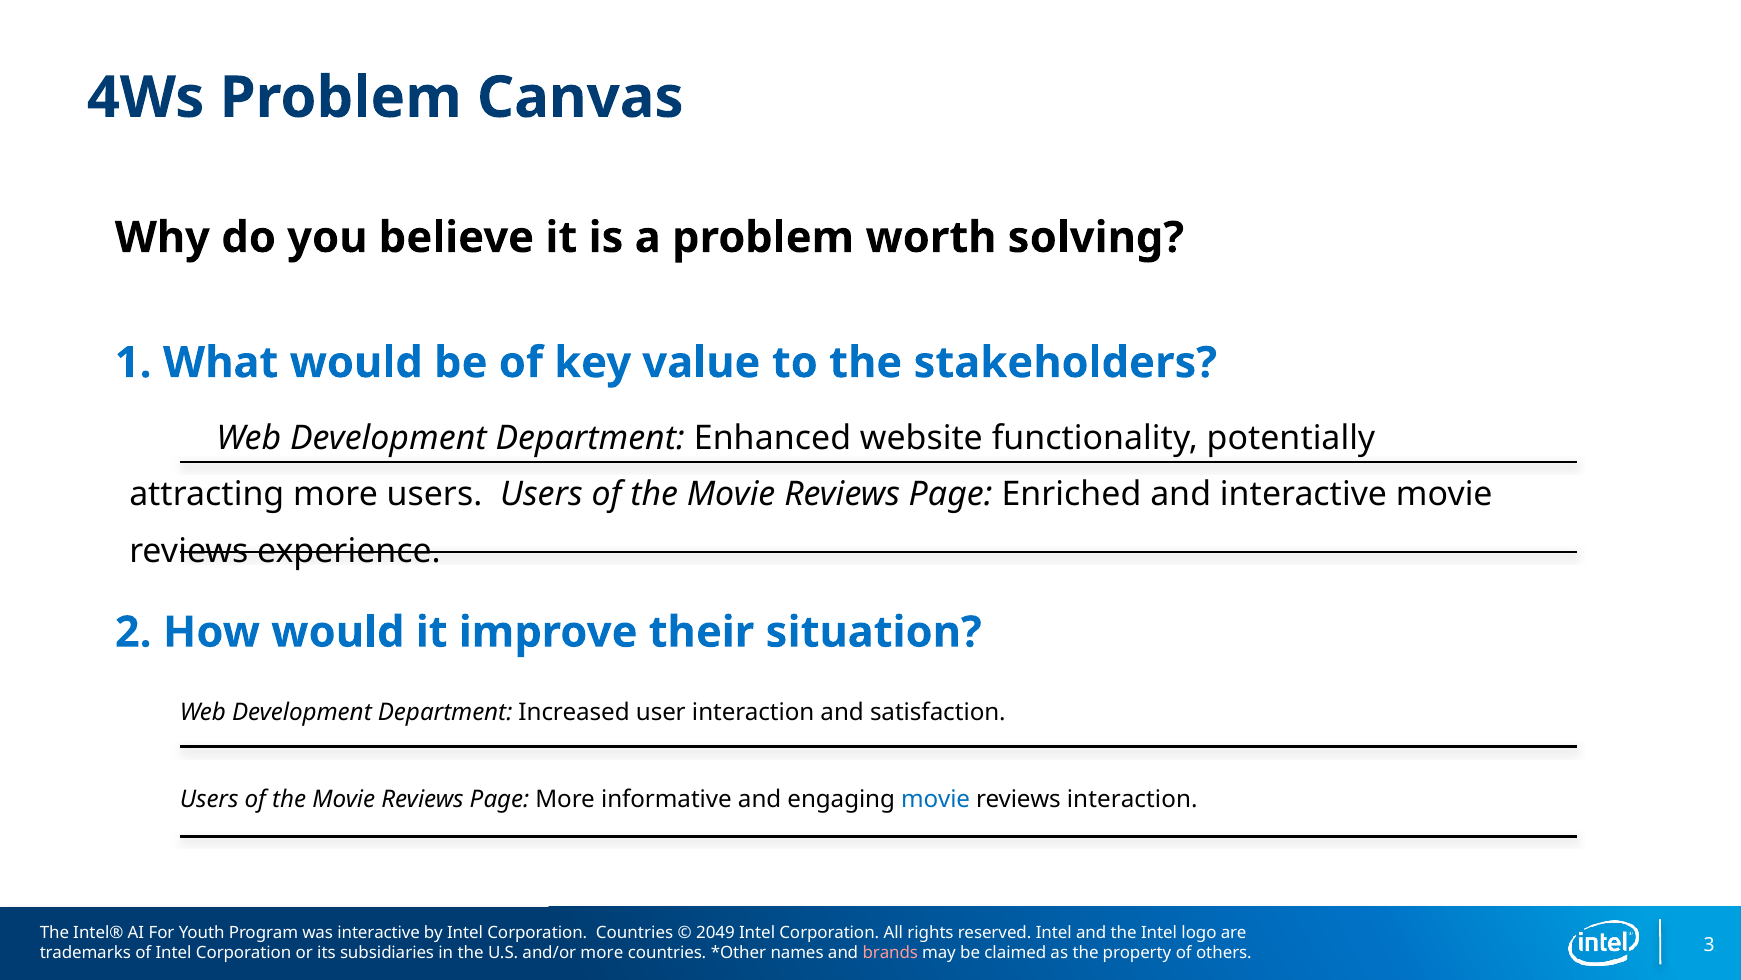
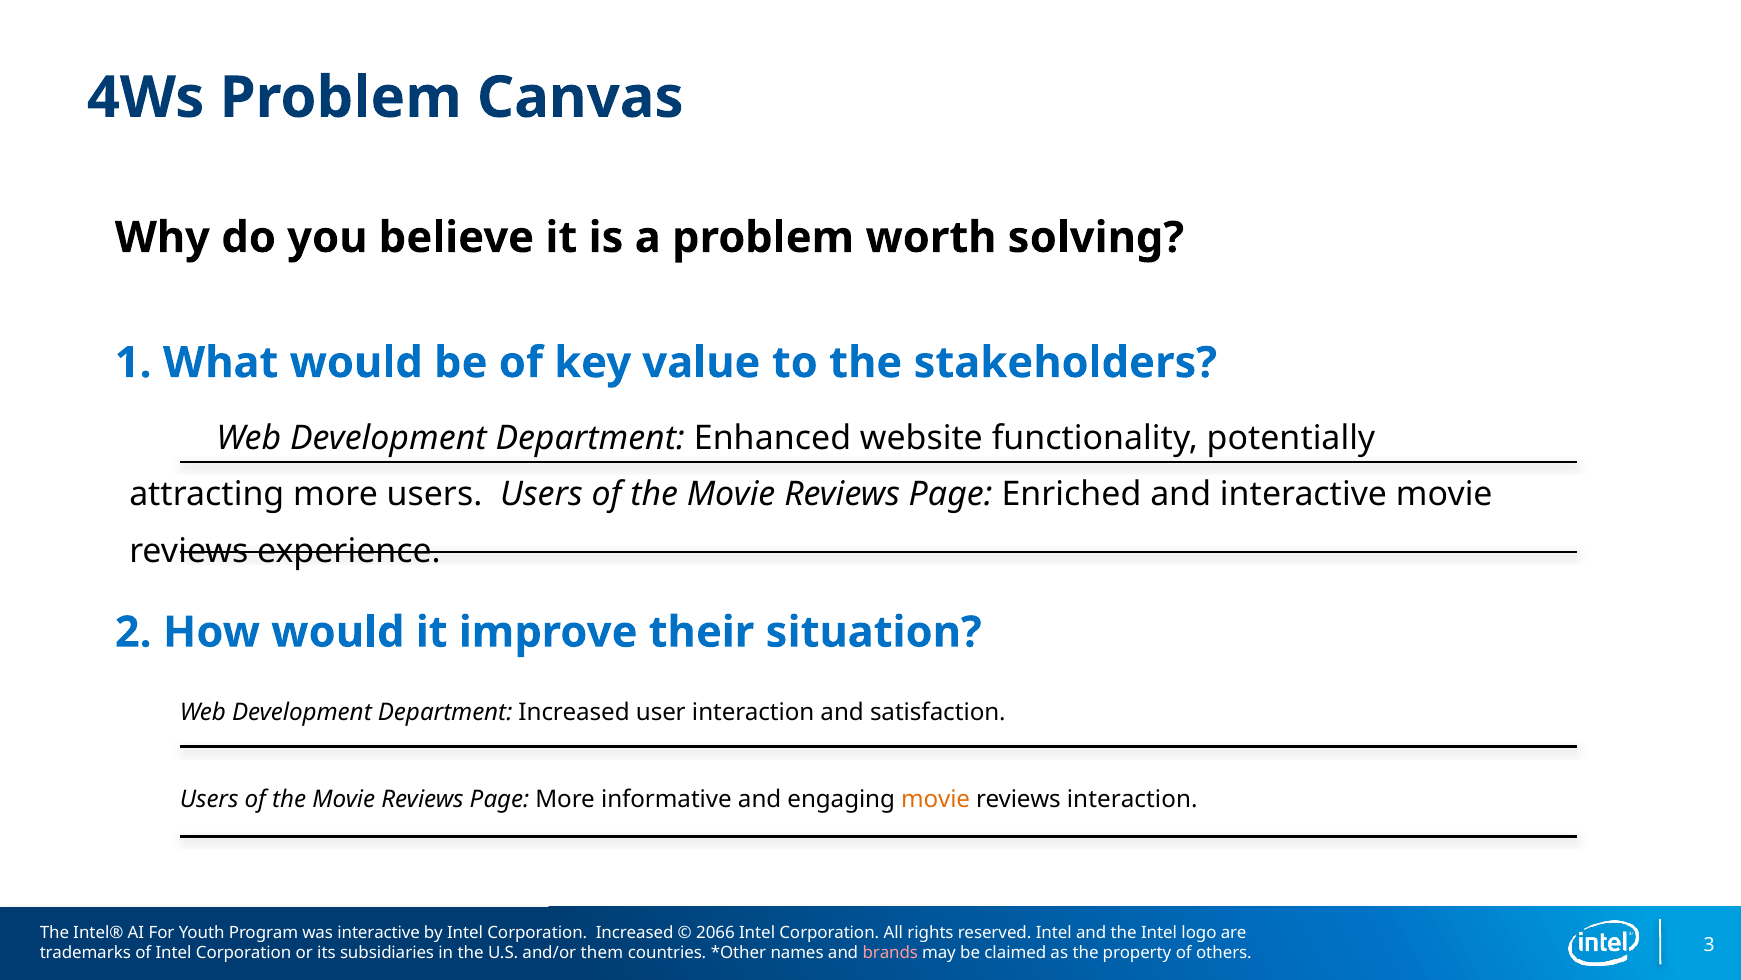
movie colour: blue -> orange (936, 799)
Corporation Countries: Countries -> Increased (635, 932)
2049: 2049 -> 2066 (715, 932)
and/or more: more -> them (602, 953)
